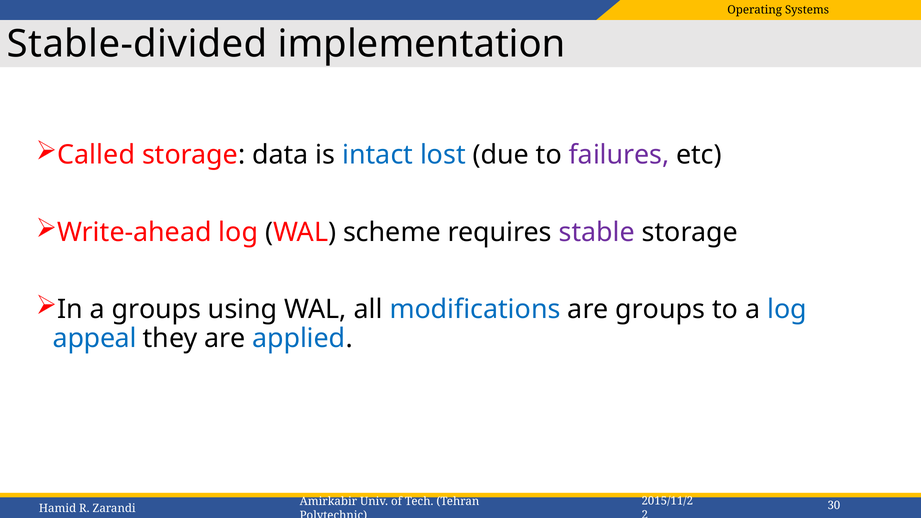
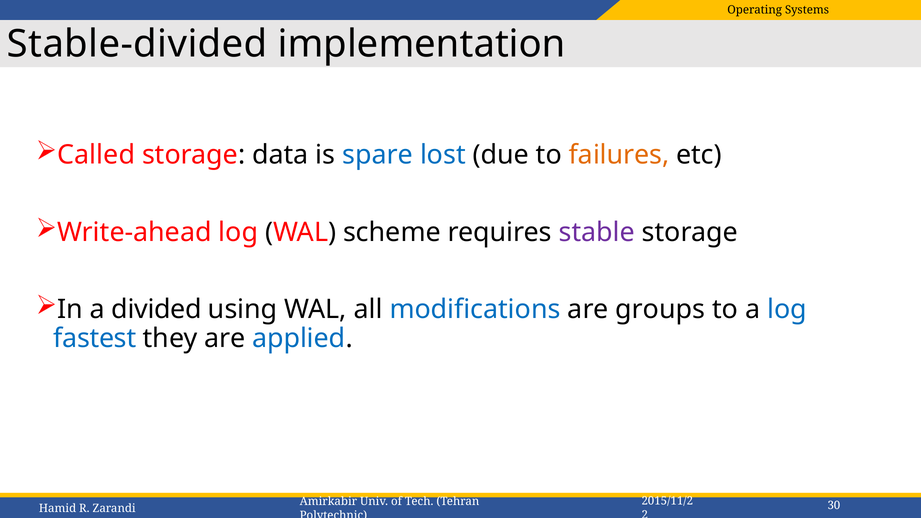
intact: intact -> spare (378, 155)
failures colour: purple -> orange (619, 155)
a groups: groups -> divided (157, 310)
appeal: appeal -> fastest (95, 339)
